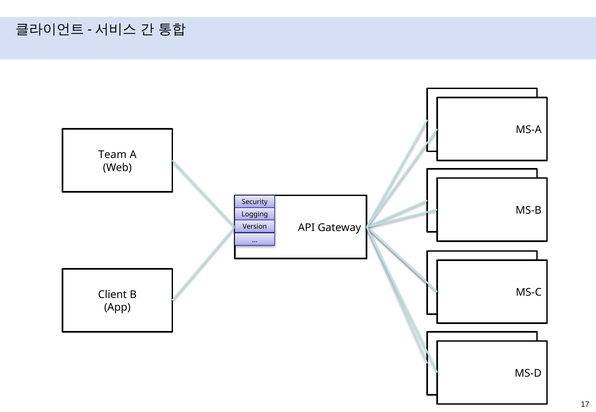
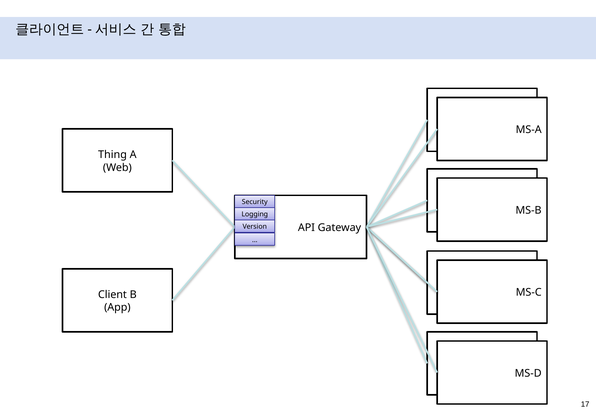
Team: Team -> Thing (112, 155)
